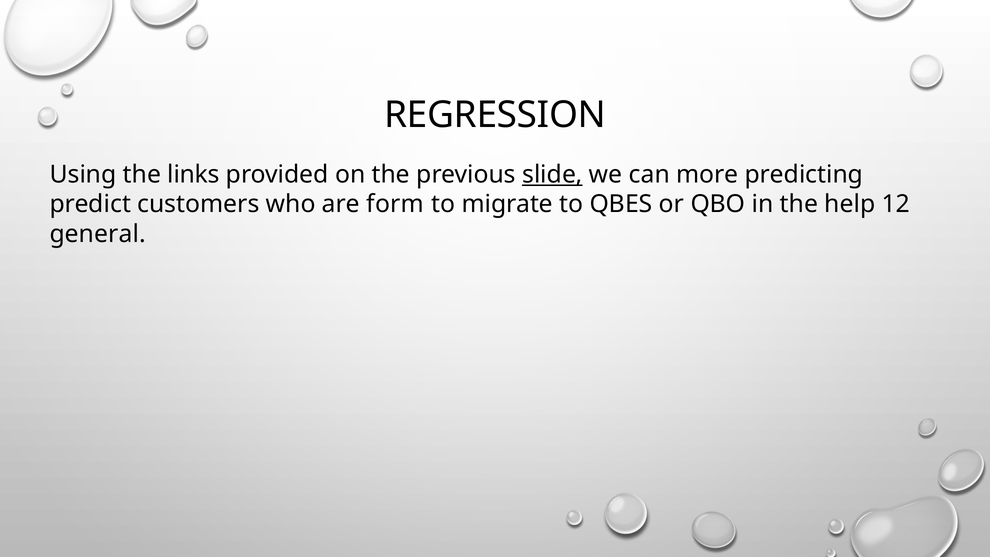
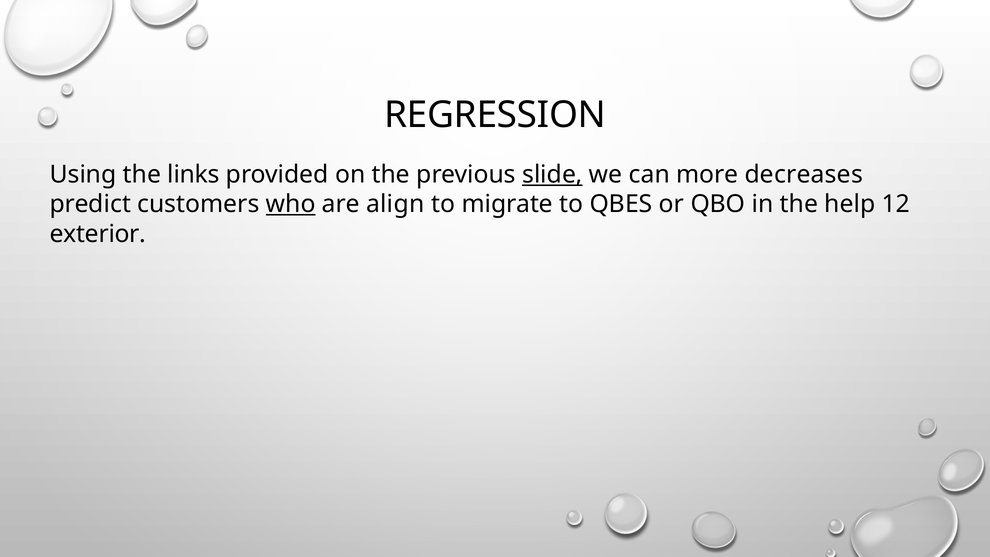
predicting: predicting -> decreases (804, 175)
who underline: none -> present (291, 204)
form: form -> align (395, 204)
general: general -> exterior (98, 234)
